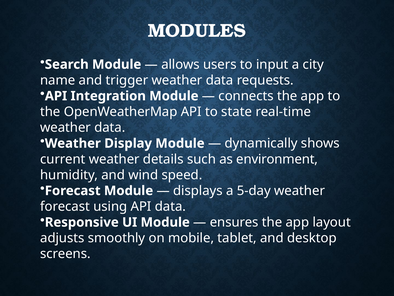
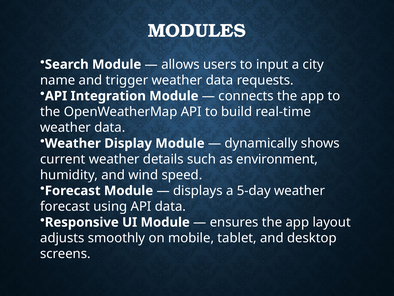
state: state -> build (237, 112)
